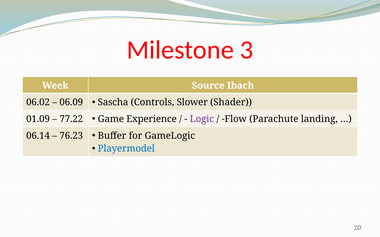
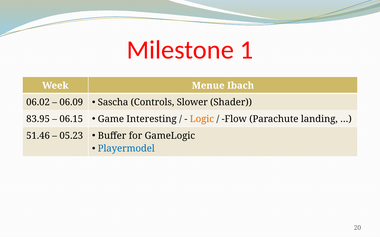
3: 3 -> 1 (247, 50)
Source: Source -> Menue (208, 86)
01.09: 01.09 -> 83.95 (38, 119)
77.22: 77.22 -> 06.15 (71, 119)
Experience: Experience -> Interesting (152, 119)
Logic colour: purple -> orange (202, 119)
06.14: 06.14 -> 51.46 (38, 136)
76.23: 76.23 -> 05.23 (71, 136)
